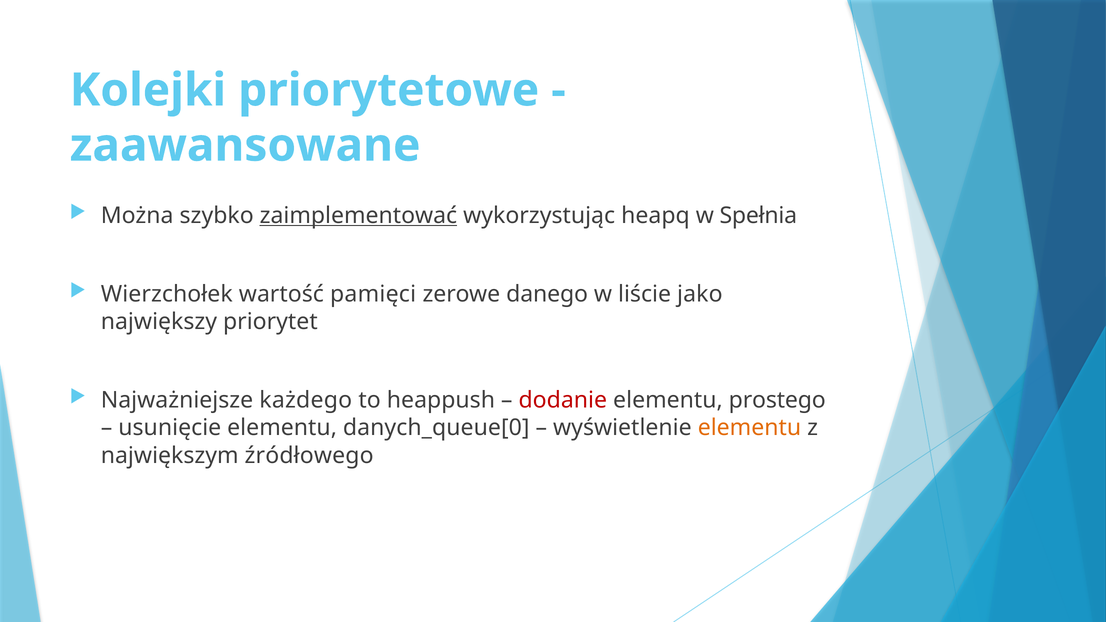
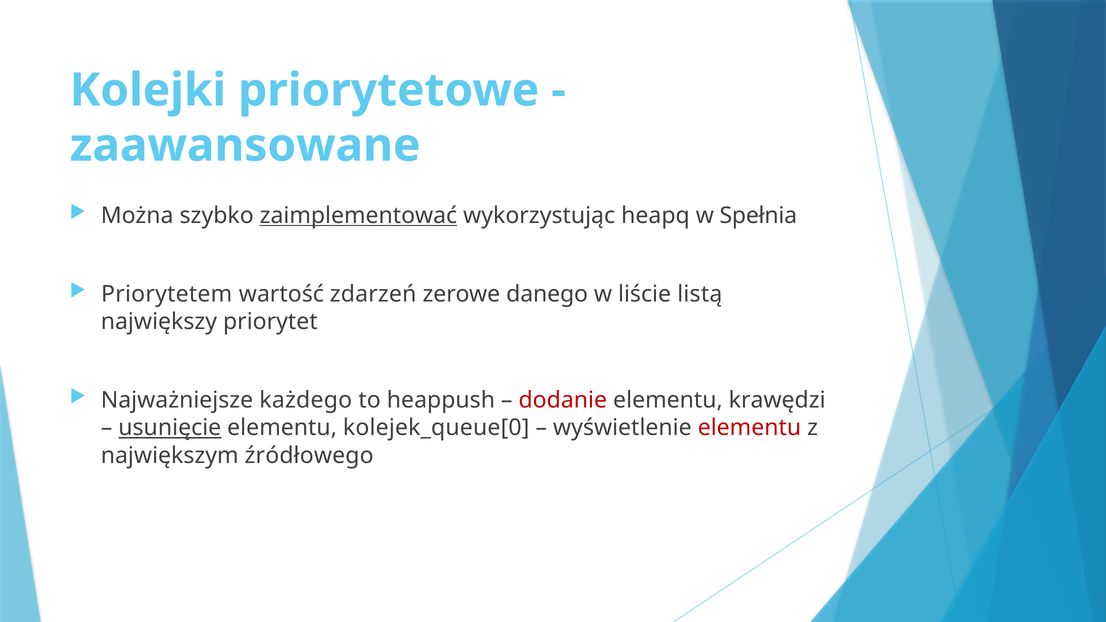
Wierzchołek: Wierzchołek -> Priorytetem (167, 294)
pamięci: pamięci -> zdarzeń (373, 294)
jako: jako -> listą (700, 294)
prostego: prostego -> krawędzi (777, 400)
usunięcie underline: none -> present (170, 428)
danych_queue[0: danych_queue[0 -> kolejek_queue[0 (436, 428)
elementu colour: orange -> red (749, 428)
